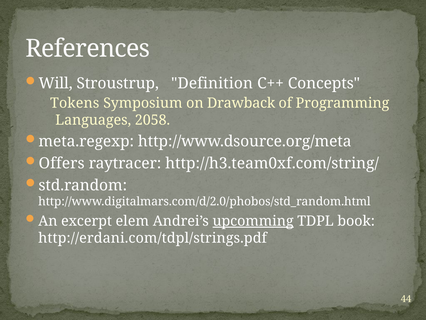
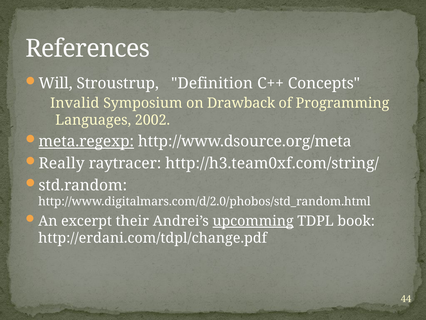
Tokens: Tokens -> Invalid (75, 103)
2058: 2058 -> 2002 (152, 120)
meta.regexp underline: none -> present (86, 141)
Offers: Offers -> Really (62, 163)
elem: elem -> their (132, 221)
http://erdani.com/tdpl/strings.pdf: http://erdani.com/tdpl/strings.pdf -> http://erdani.com/tdpl/change.pdf (153, 238)
